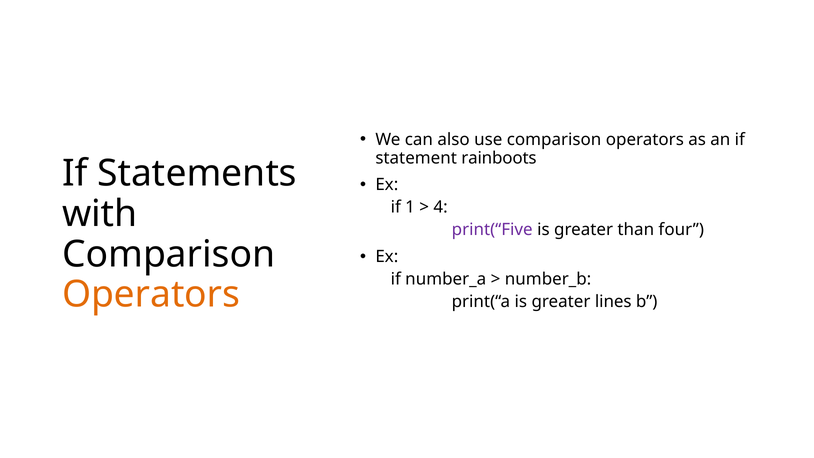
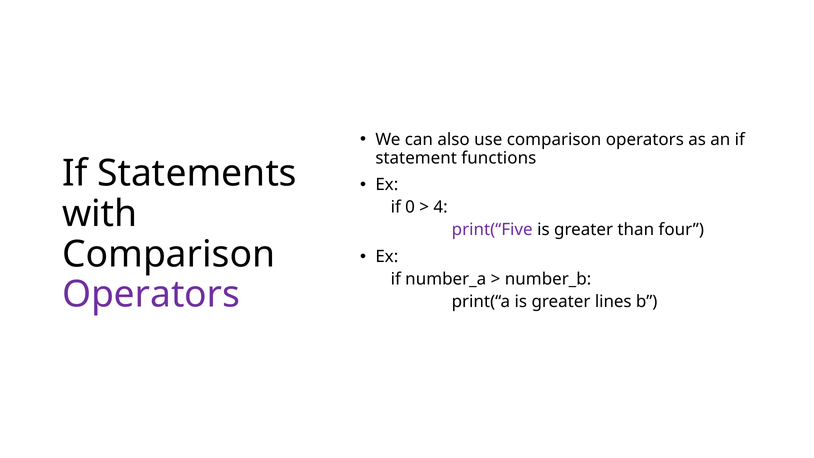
rainboots: rainboots -> functions (499, 158)
1: 1 -> 0 (410, 207)
Operators colour: orange -> purple (151, 294)
